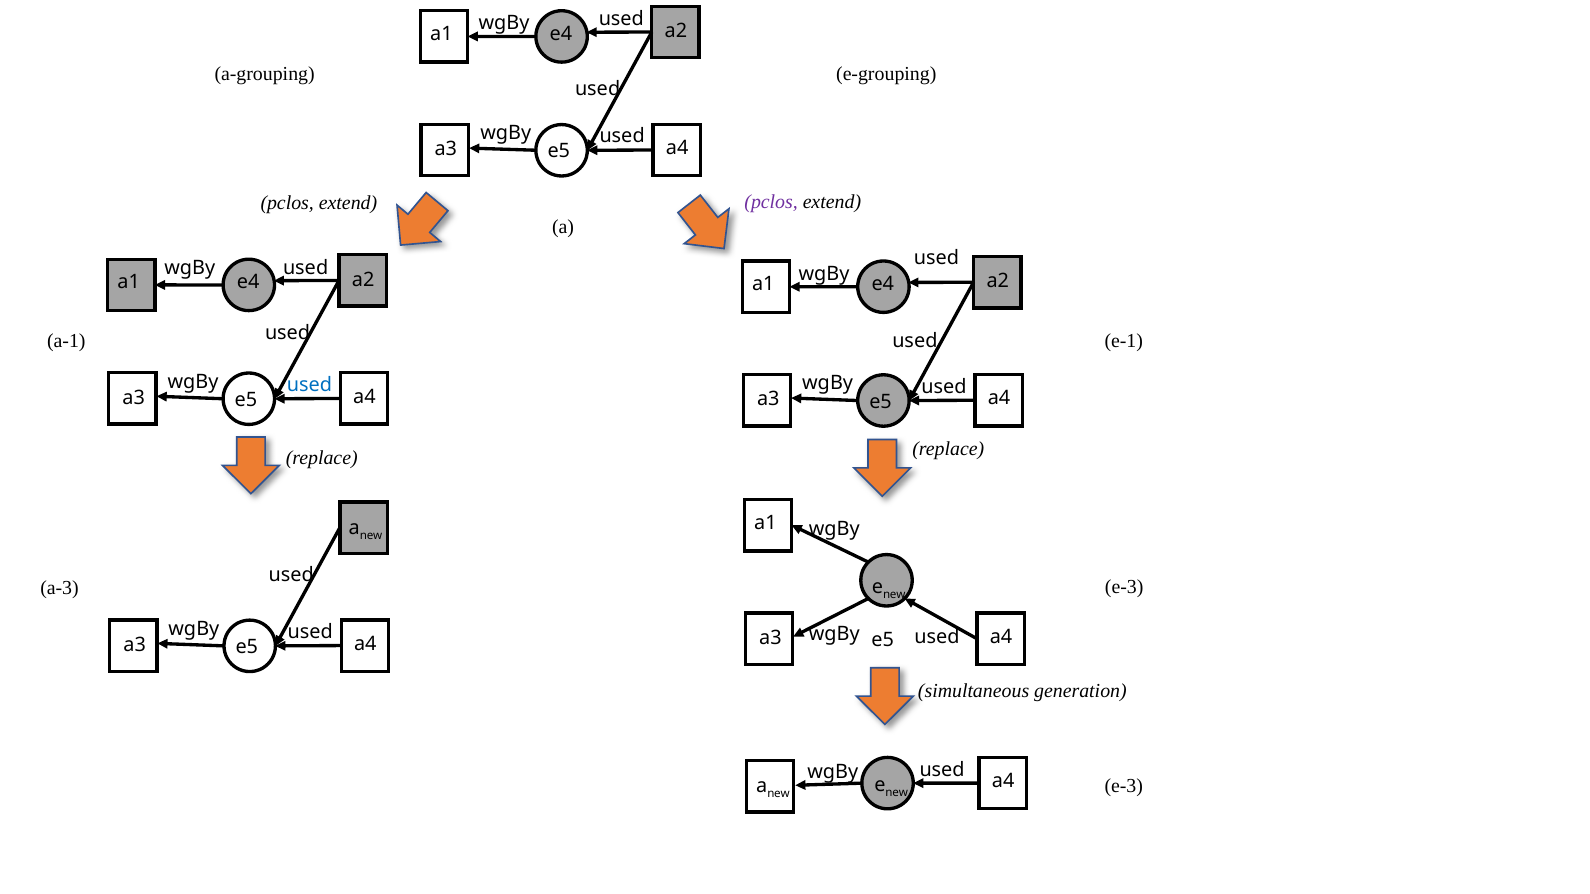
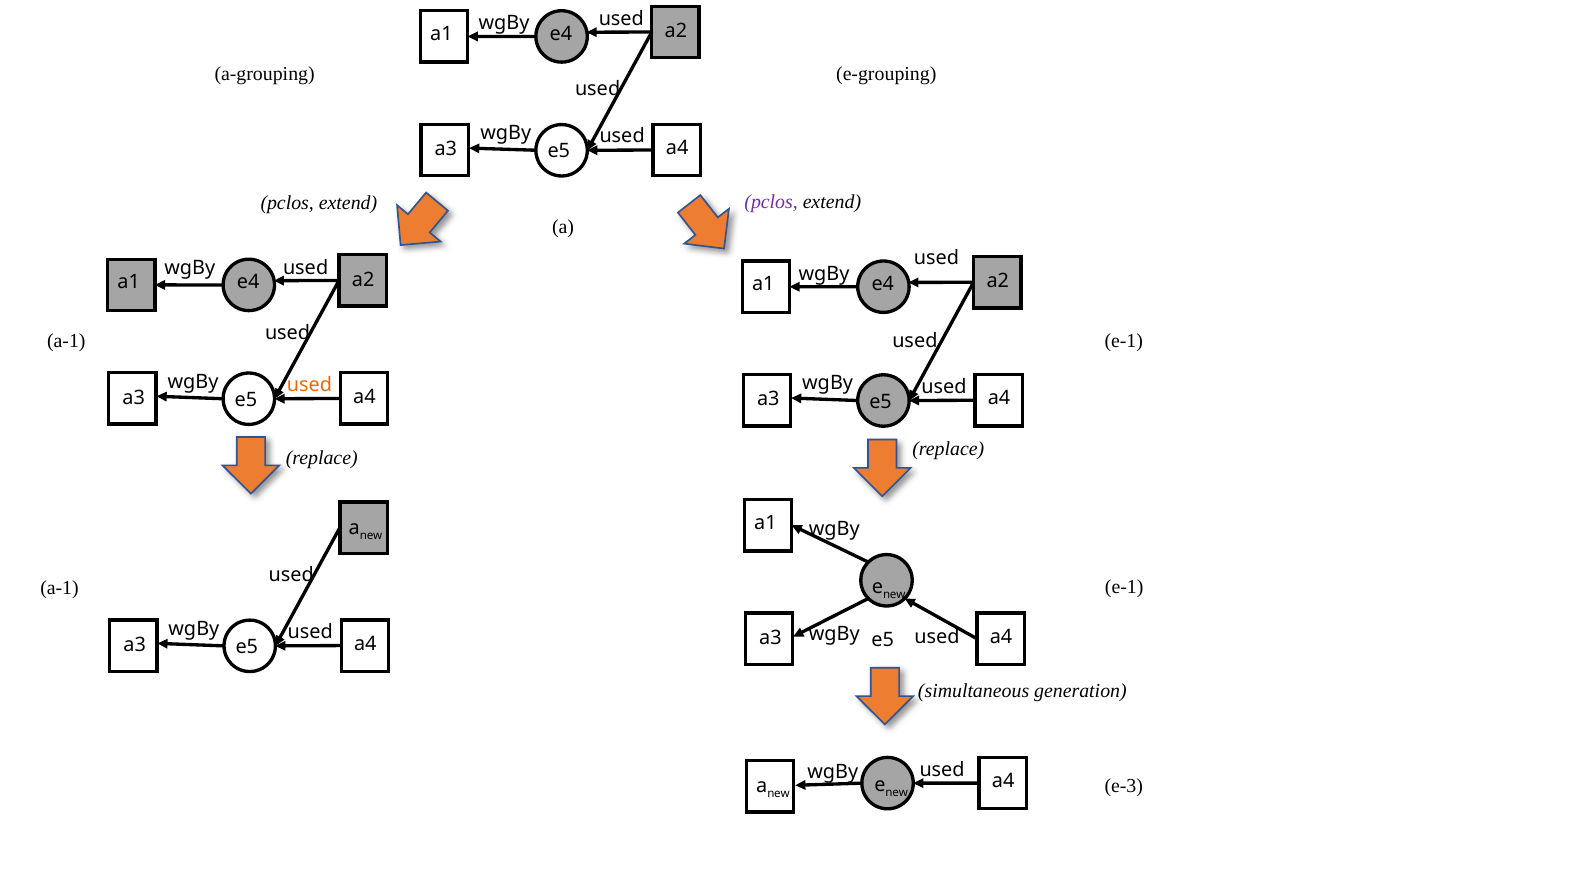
used colour: blue -> orange (309, 385)
e-3: e-3 -> e-1 (1124, 587)
a-3: a-3 -> a-1 (59, 588)
